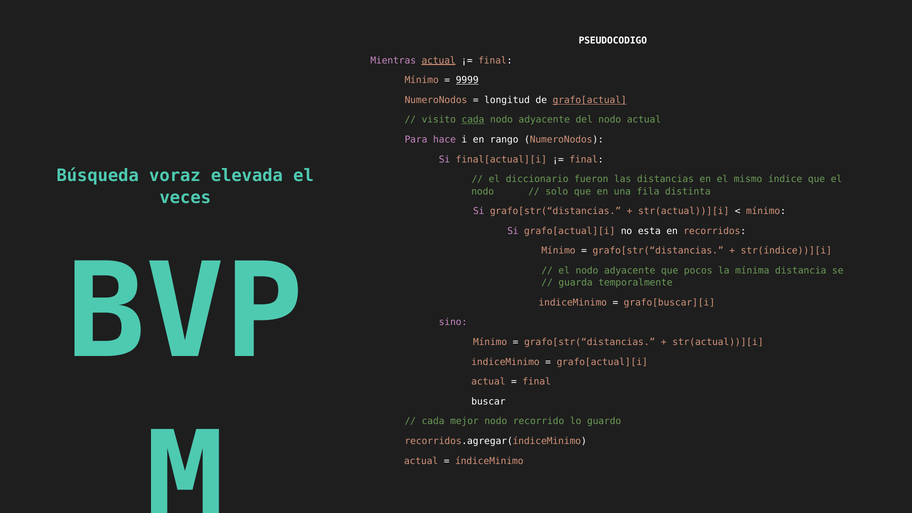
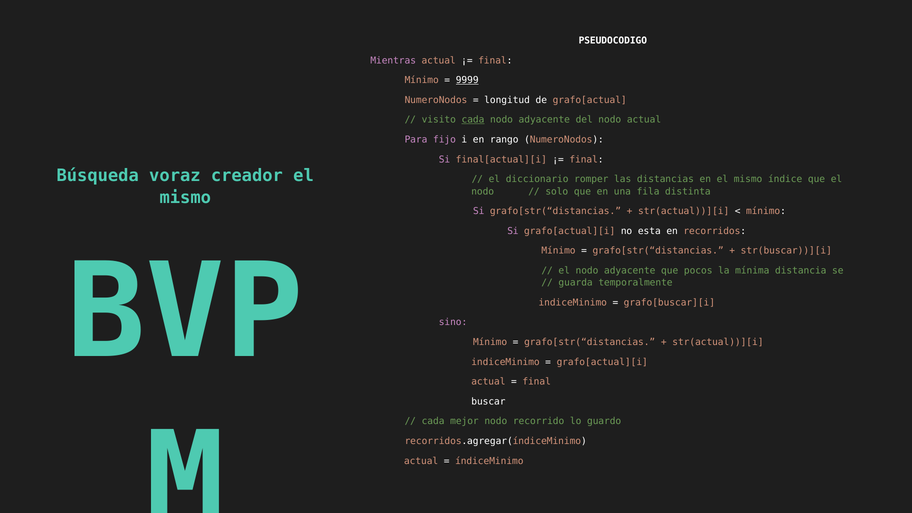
actual underline: present -> none (439, 60)
grafo[actual underline: present -> none (590, 100)
hace: hace -> fijo (444, 140)
elevada: elevada -> creador (247, 176)
fueron: fueron -> romper (591, 179)
veces: veces -> mismo (185, 198)
str(índice))][i: str(índice))][i -> str(buscar))][i (786, 251)
